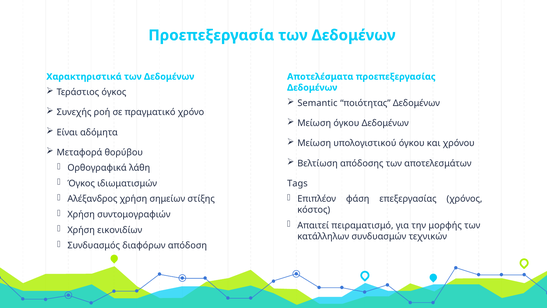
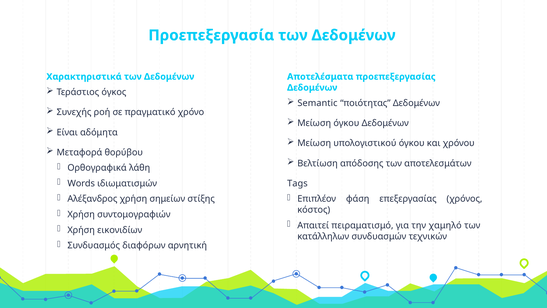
Όγκος: Όγκος -> Words (81, 183)
μορφής: μορφής -> χαμηλό (445, 225)
απόδοση: απόδοση -> αρνητική (187, 245)
